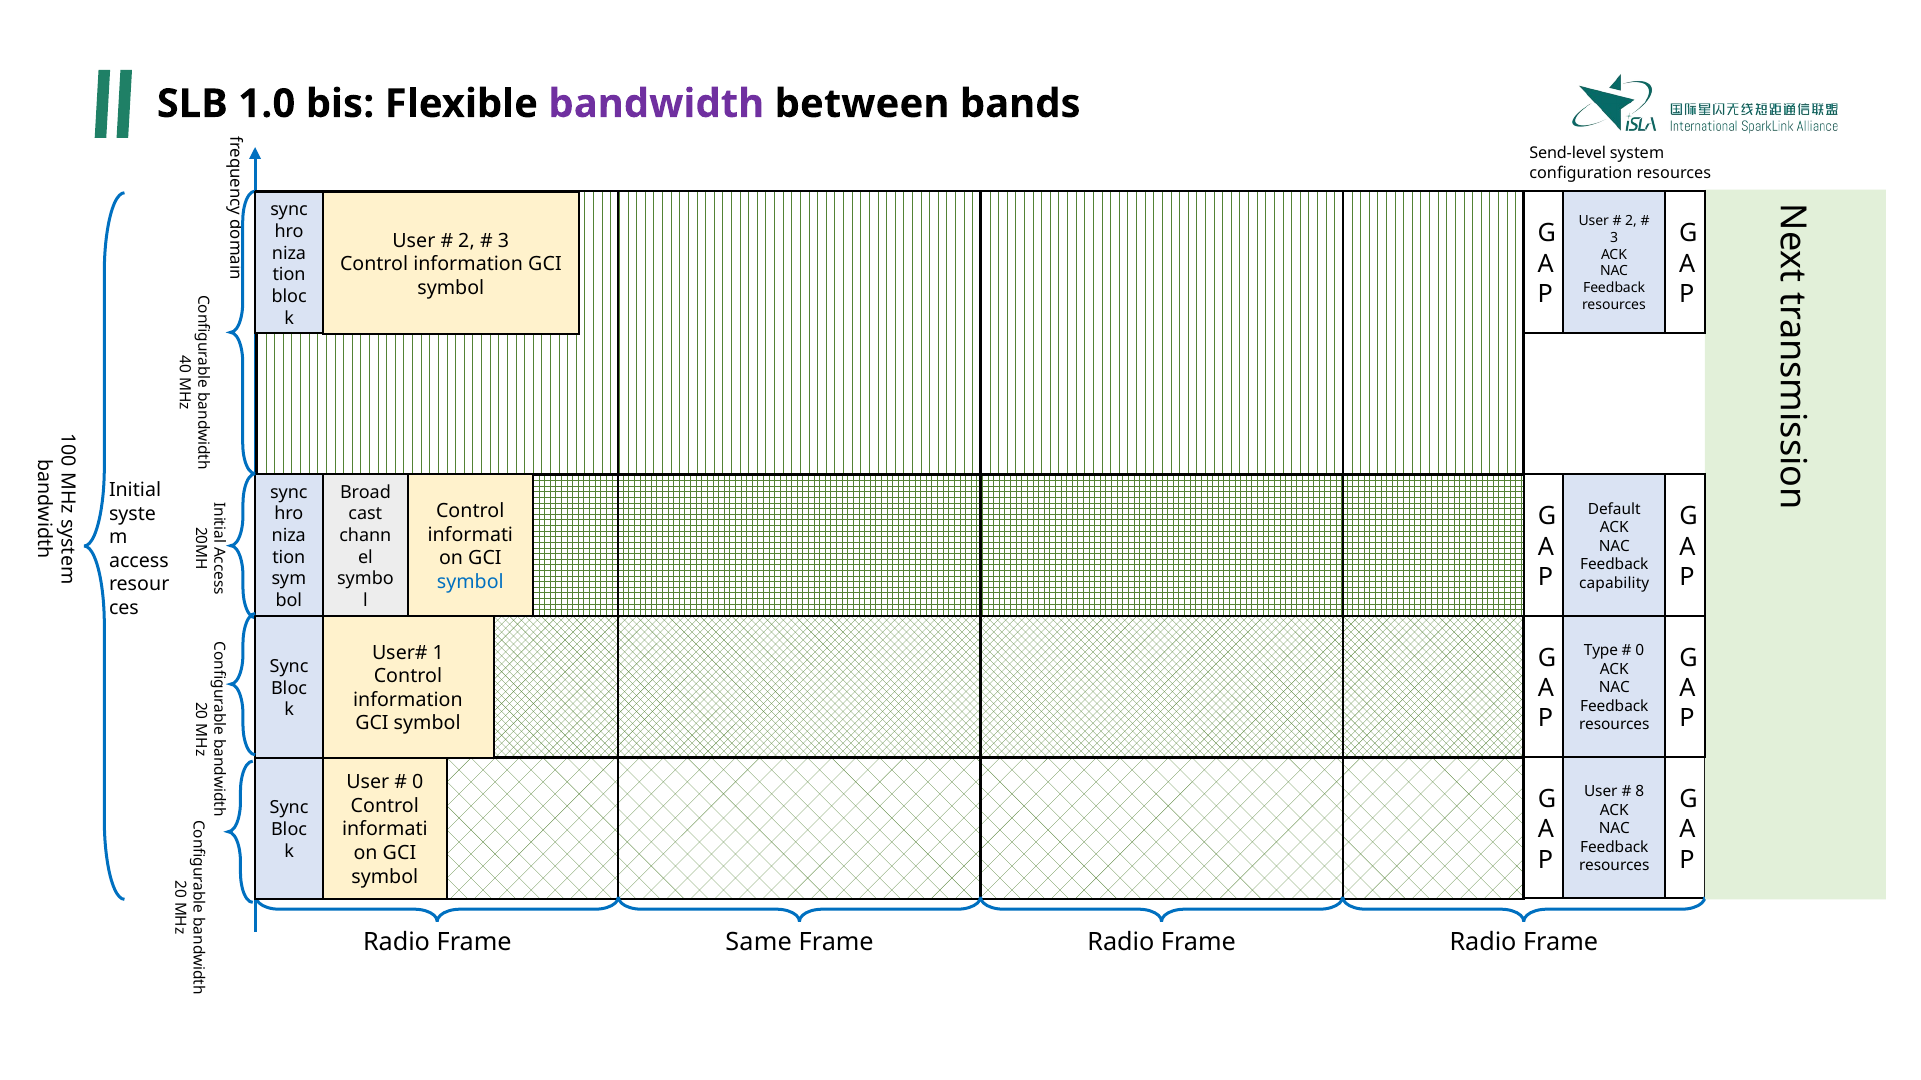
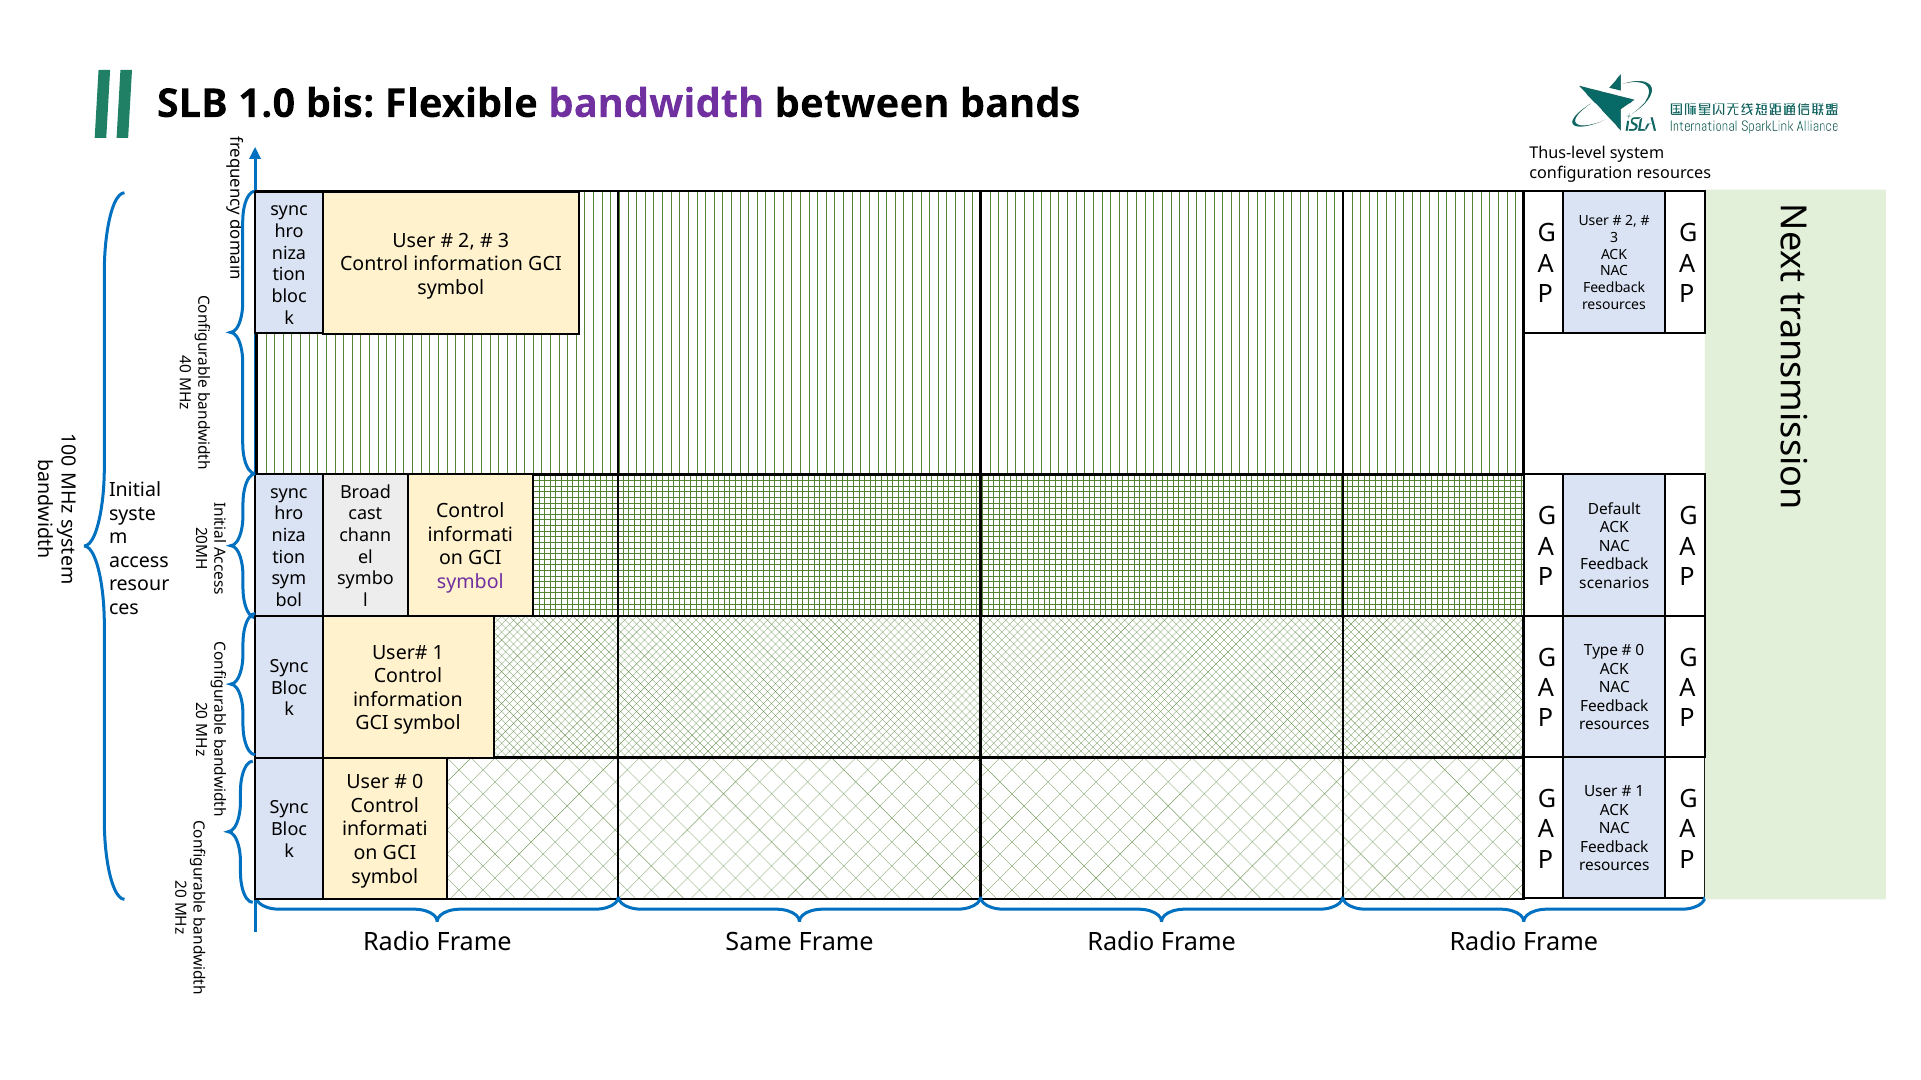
Send-level: Send-level -> Thus-level (1568, 154)
symbol colour: blue -> purple (470, 582)
capability: capability -> scenarios (1614, 583)
8: 8 -> 1 (1640, 792)
